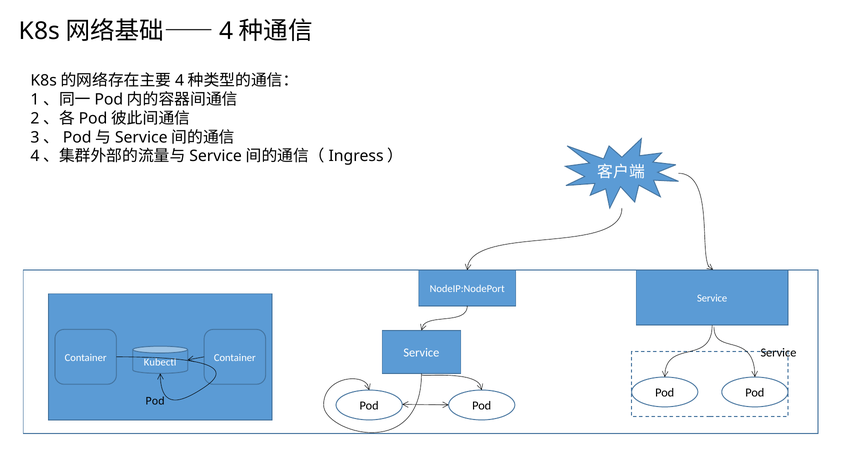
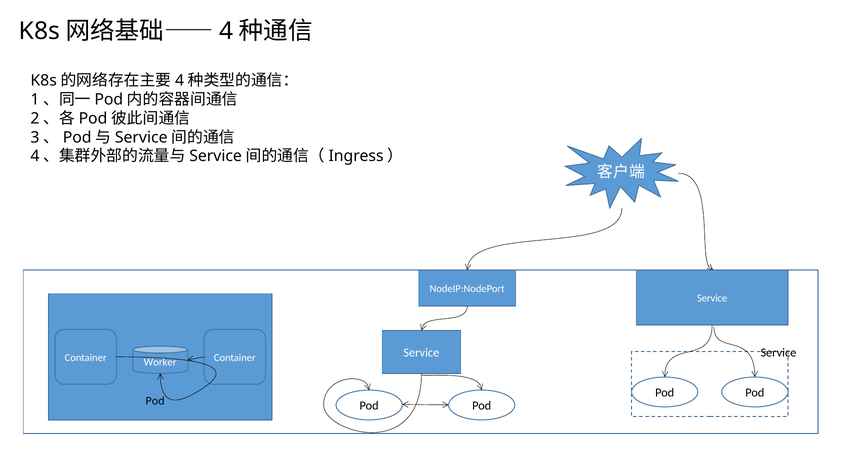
Kubectl: Kubectl -> Worker (160, 362)
